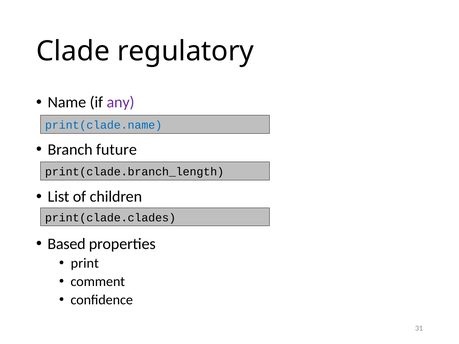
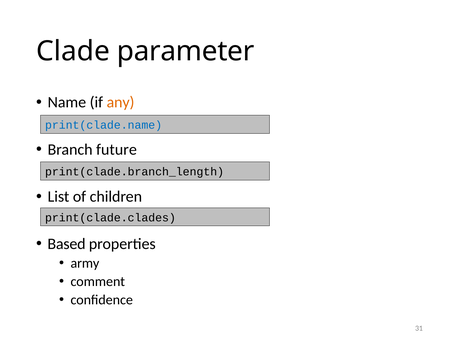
regulatory: regulatory -> parameter (186, 51)
any colour: purple -> orange (121, 102)
print: print -> army (85, 263)
